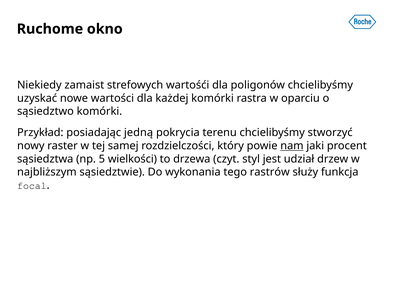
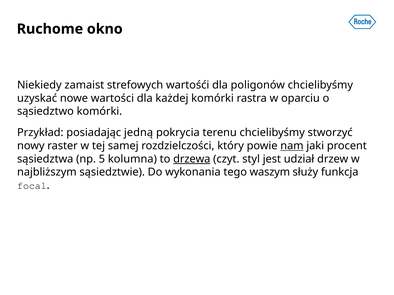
wielkości: wielkości -> kolumna (132, 159)
drzewa underline: none -> present (192, 159)
rastrów: rastrów -> waszym (270, 172)
